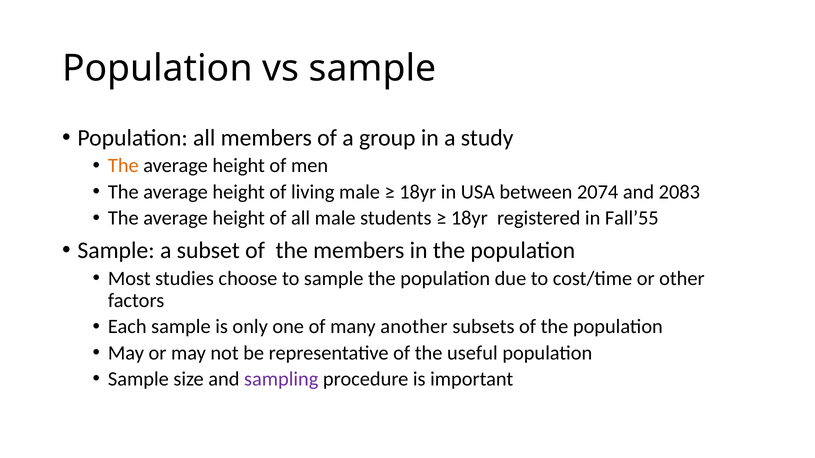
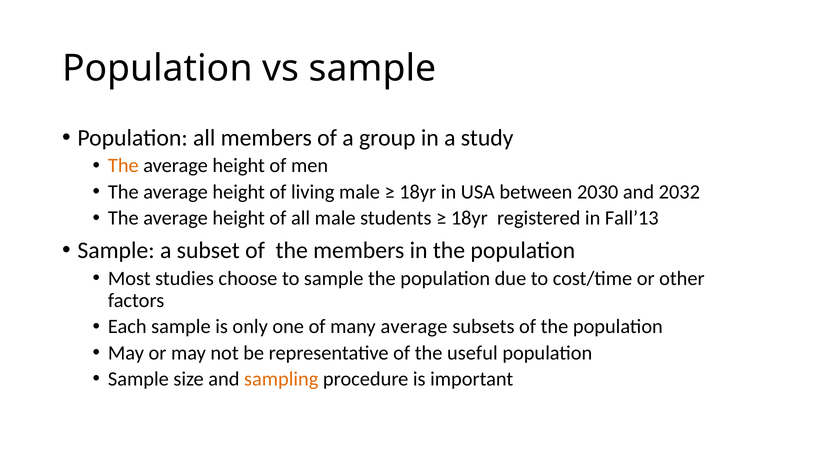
2074: 2074 -> 2030 (598, 192)
2083: 2083 -> 2032 (679, 192)
Fall’55: Fall’55 -> Fall’13 (632, 218)
many another: another -> average (414, 327)
sampling colour: purple -> orange (281, 379)
